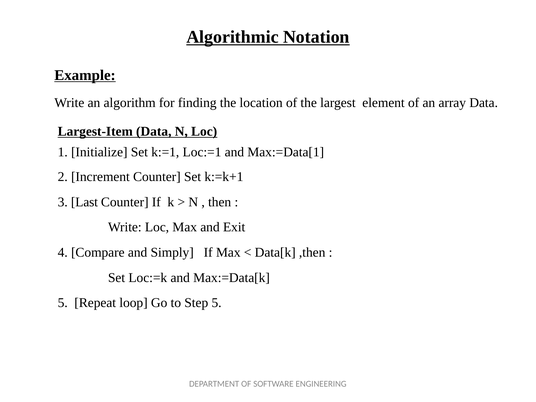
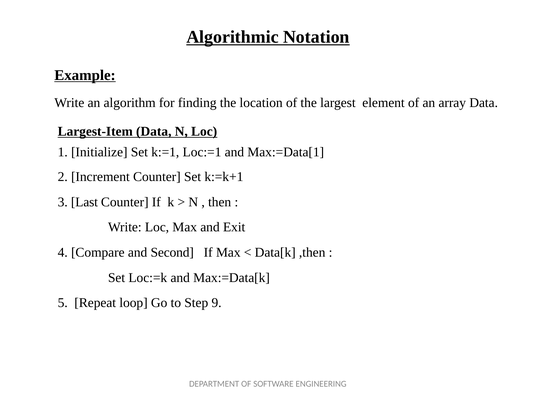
Simply: Simply -> Second (172, 252)
Step 5: 5 -> 9 (217, 303)
